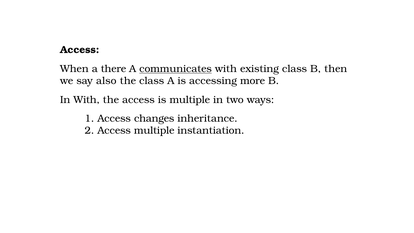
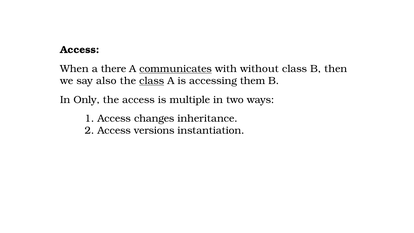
existing: existing -> without (259, 69)
class underline: none -> present (152, 81)
more: more -> them (253, 81)
In With: With -> Only (87, 100)
Access multiple: multiple -> versions (154, 130)
